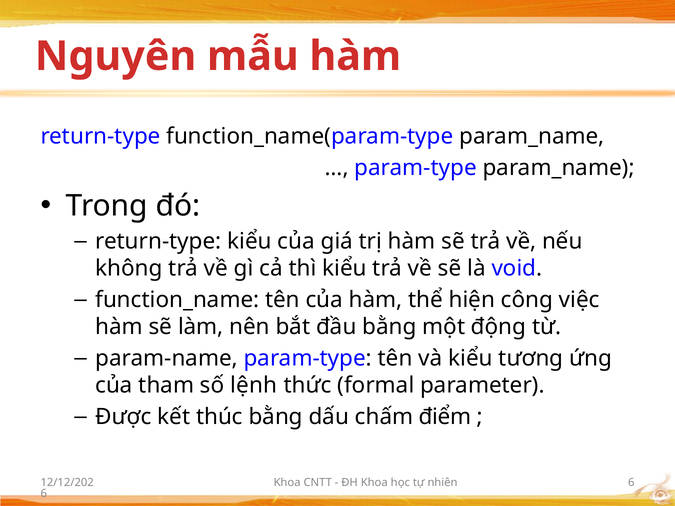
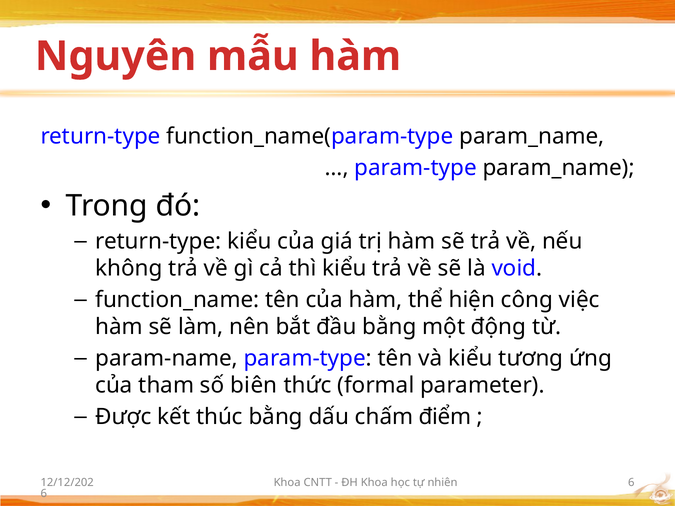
lệnh: lệnh -> biên (254, 386)
